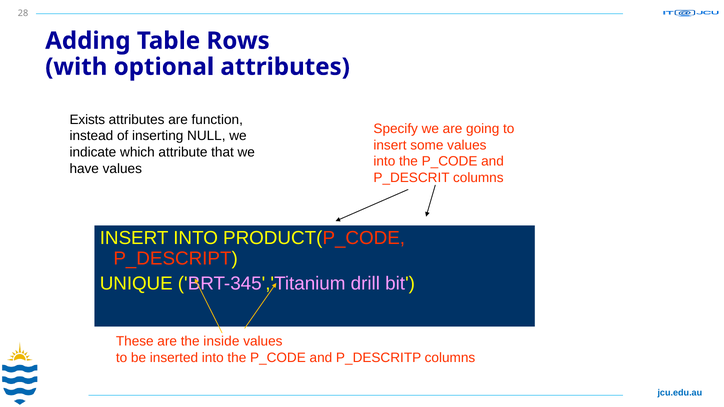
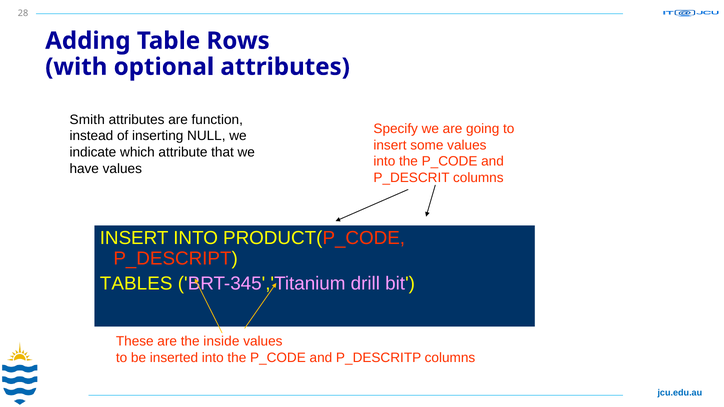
Exists: Exists -> Smith (87, 120)
UNIQUE: UNIQUE -> TABLES (136, 284)
